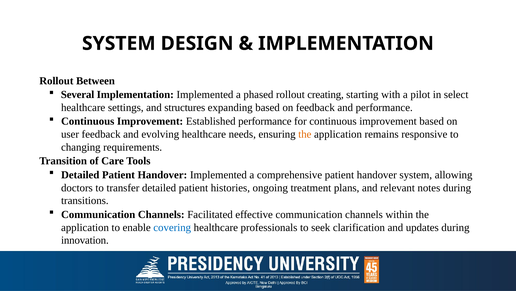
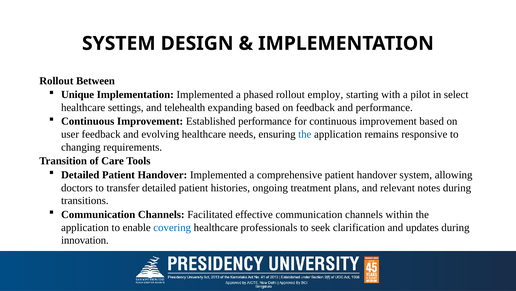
Several: Several -> Unique (78, 94)
creating: creating -> employ (325, 94)
structures: structures -> telehealth (185, 107)
the colour: orange -> blue (305, 134)
